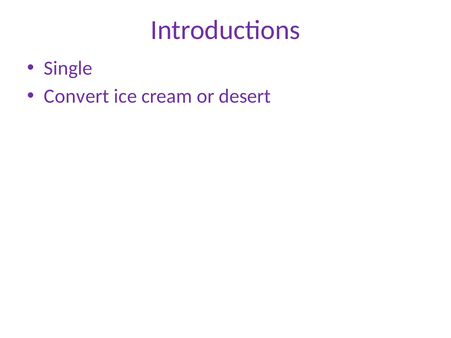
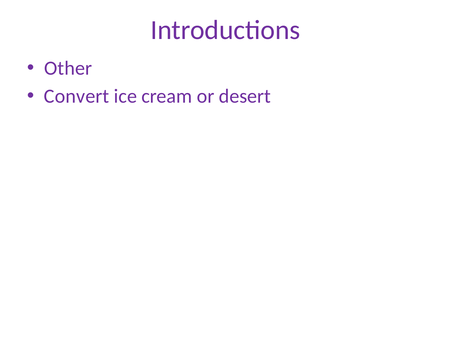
Single: Single -> Other (68, 68)
